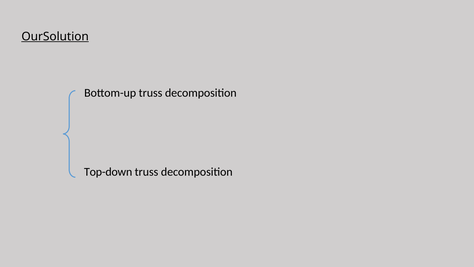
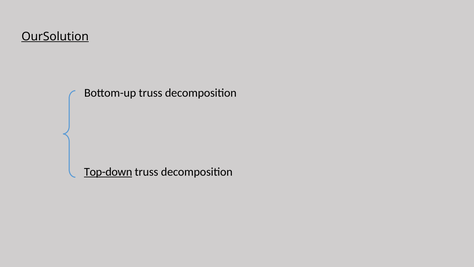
Top-down underline: none -> present (108, 172)
